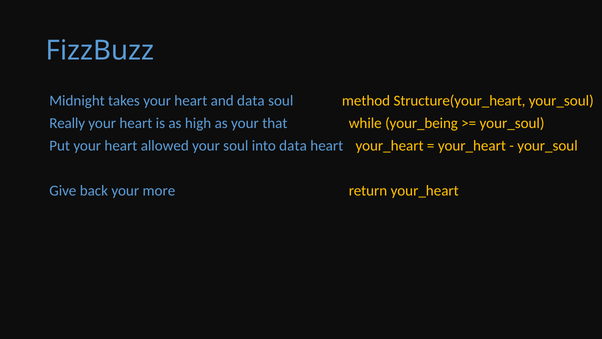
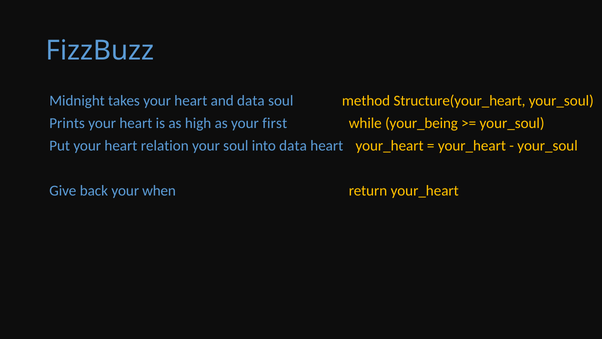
Really: Really -> Prints (67, 123)
that: that -> first (275, 123)
allowed: allowed -> relation (165, 145)
more: more -> when (159, 191)
